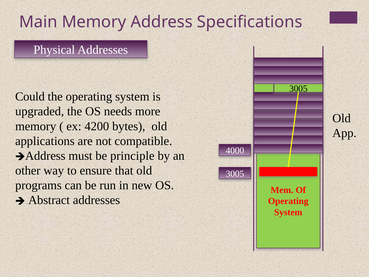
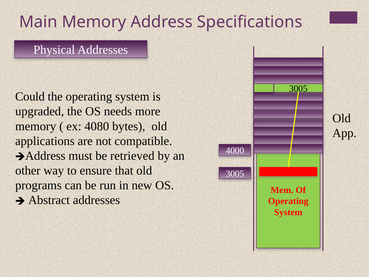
4200: 4200 -> 4080 (97, 126)
principle: principle -> retrieved (132, 156)
